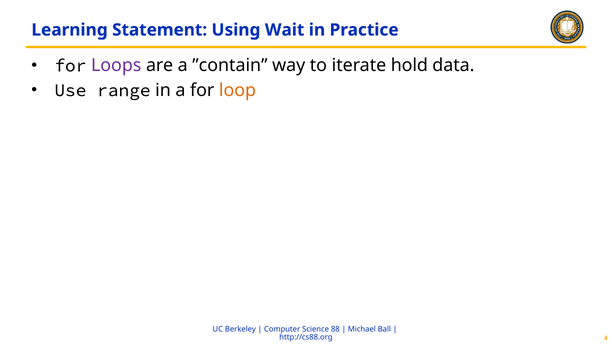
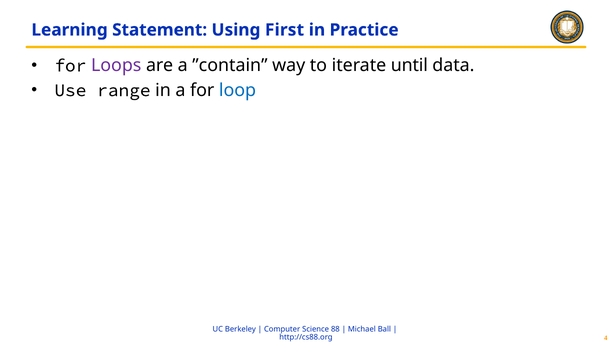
Wait: Wait -> First (285, 30)
hold: hold -> until (409, 65)
loop colour: orange -> blue (238, 90)
